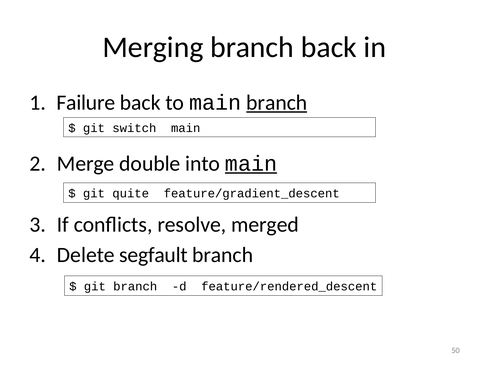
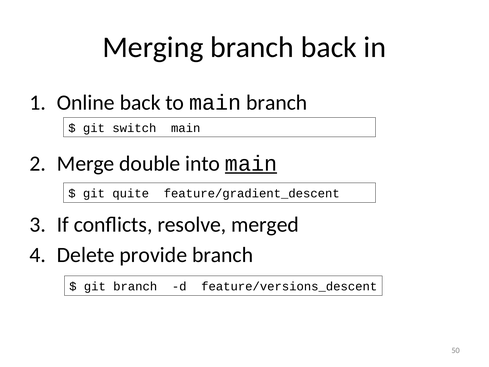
Failure: Failure -> Online (86, 103)
branch underline: present -> none (277, 103)
segfault: segfault -> provide (153, 255)
feature/rendered_descent: feature/rendered_descent -> feature/versions_descent (289, 286)
